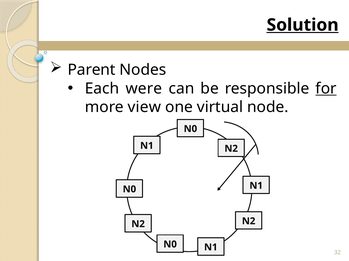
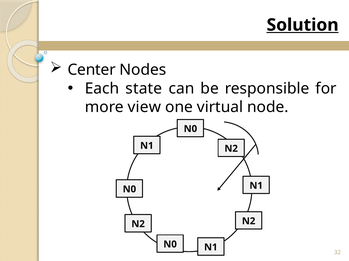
Parent: Parent -> Center (92, 70)
were: were -> state (144, 89)
for underline: present -> none (326, 89)
